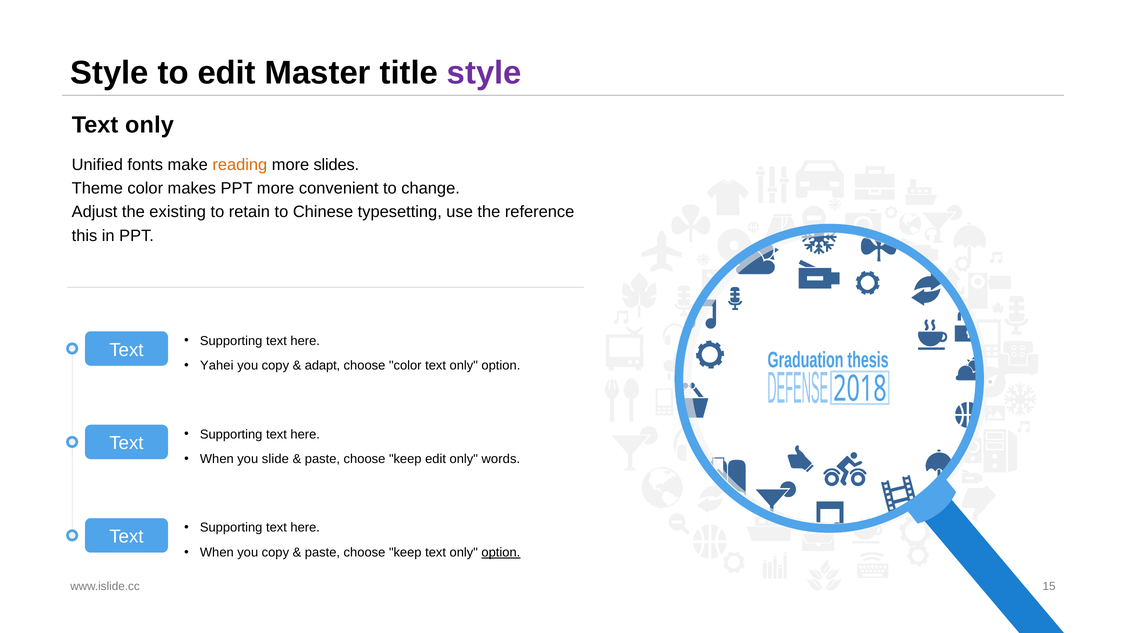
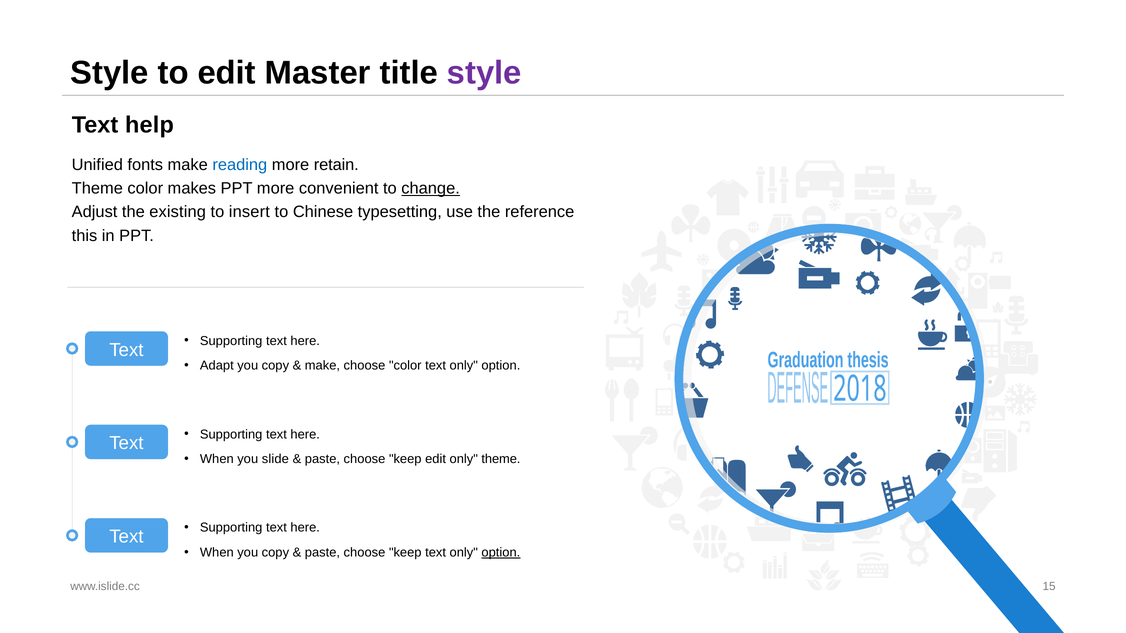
only: only -> help (149, 125)
reading colour: orange -> blue (240, 165)
slides: slides -> retain (336, 165)
change underline: none -> present (431, 188)
retain: retain -> insert (249, 212)
Yahei: Yahei -> Adapt (217, 366)
adapt: adapt -> make (322, 366)
only words: words -> theme (501, 459)
